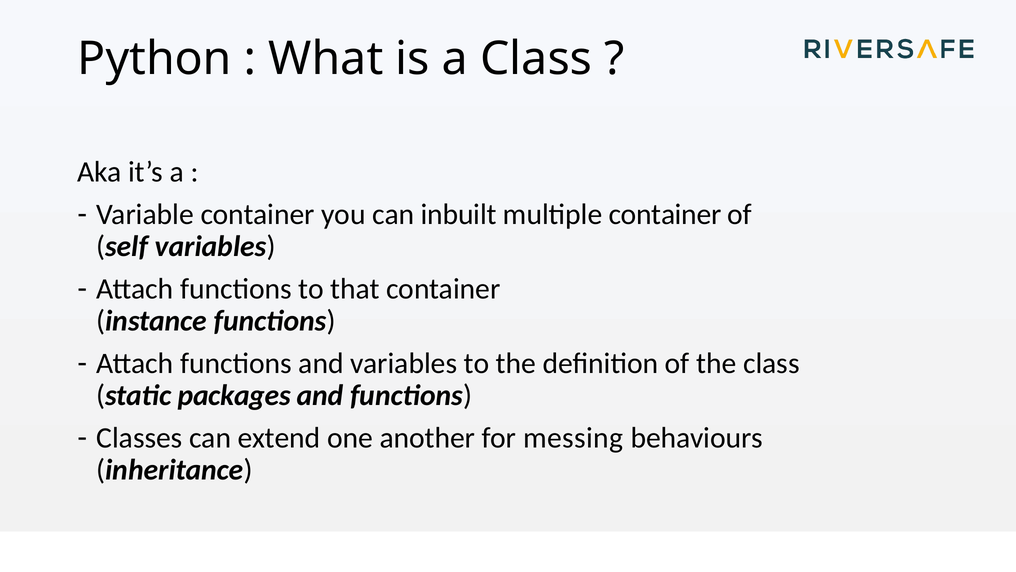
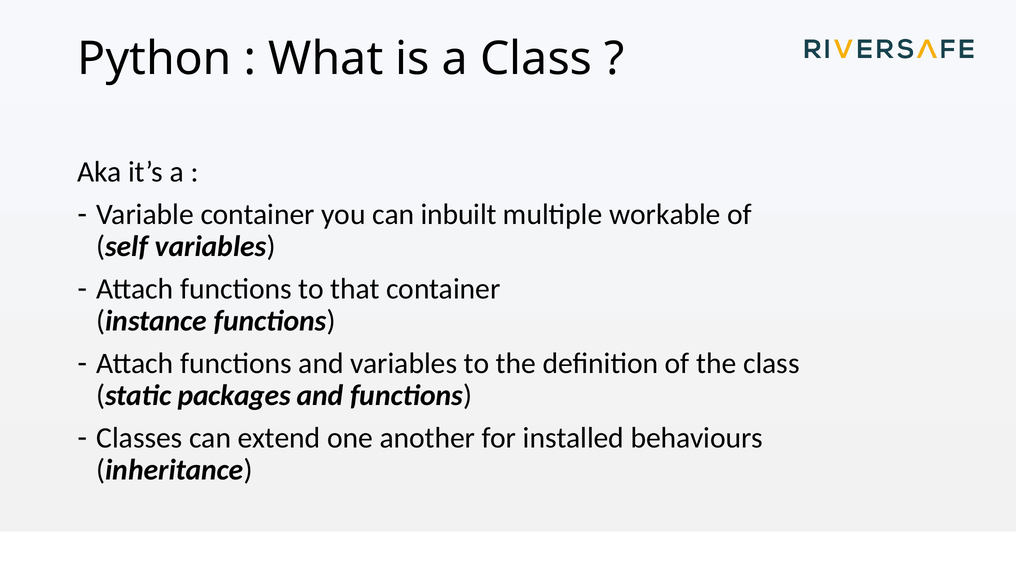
multiple container: container -> workable (665, 214)
messing: messing -> installed (573, 438)
